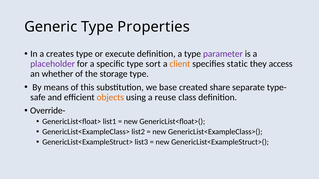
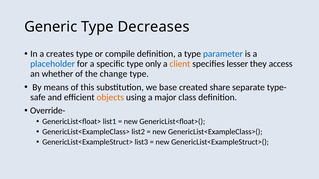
Properties: Properties -> Decreases (154, 27)
execute: execute -> compile (120, 54)
parameter colour: purple -> blue (223, 54)
placeholder colour: purple -> blue (53, 64)
sort: sort -> only (153, 64)
static: static -> lesser (237, 64)
storage: storage -> change (114, 74)
reuse: reuse -> major (165, 97)
